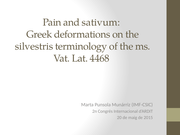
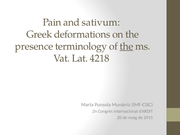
silvestris: silvestris -> presence (34, 46)
the underline: none -> present (126, 46)
4468: 4468 -> 4218 (100, 58)
